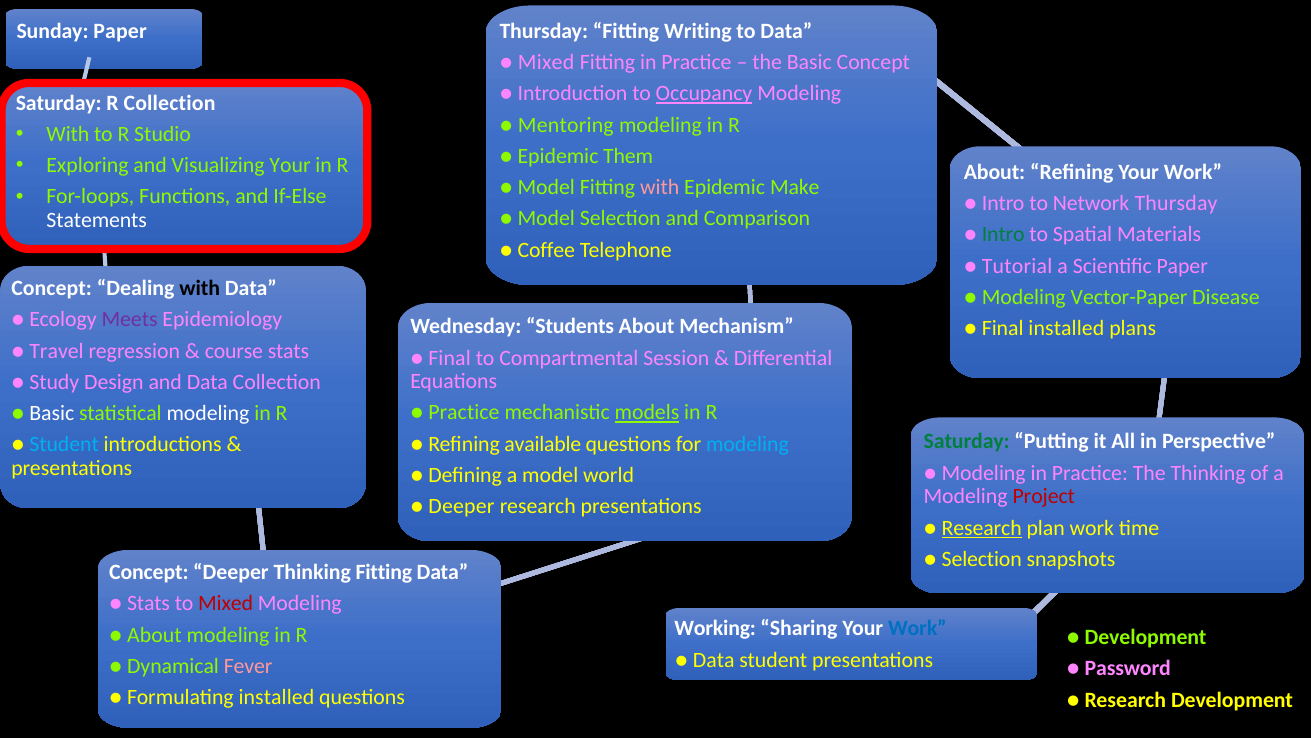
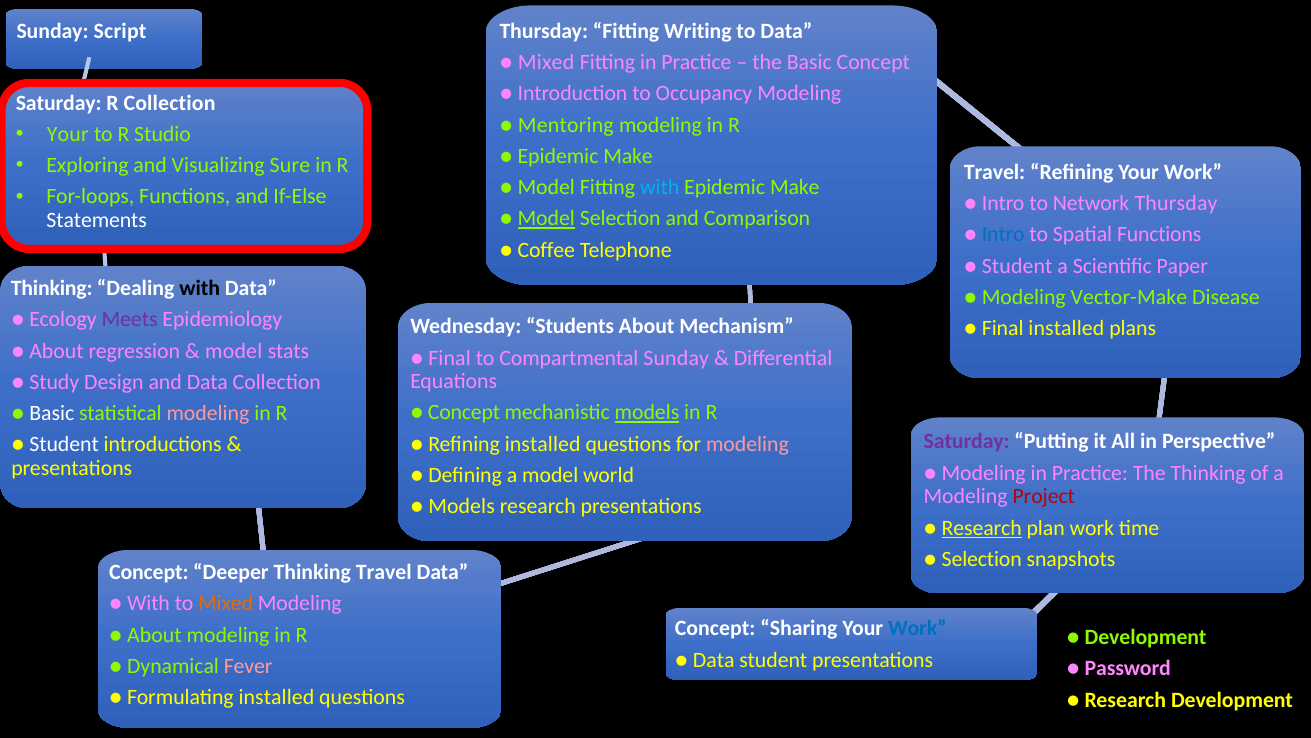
Sunday Paper: Paper -> Script (120, 31)
Occupancy underline: present -> none (704, 94)
With: With -> Your (68, 134)
Them: Them -> Make (628, 156)
Visualizing Your: Your -> Sure (290, 165)
About: About -> Travel (995, 172)
with colour: pink -> light blue (660, 187)
Model underline: none -> present (546, 219)
Intro colour: green -> blue (1003, 234)
Spatial Materials: Materials -> Functions (1159, 234)
Tutorial: Tutorial -> Student (1017, 266)
Concept: Concept -> Thinking (52, 288)
Vector-Paper: Vector-Paper -> Vector-Make (1129, 297)
Travel: Travel -> About (57, 351)
course: course -> model (234, 351)
Compartmental Session: Session -> Sunday (676, 358)
Practice: Practice -> Concept (464, 412)
modeling colour: white -> pink (208, 413)
Saturday colour: green -> purple (967, 441)
Refining available: available -> installed (543, 444)
modeling colour: light blue -> pink (747, 444)
Student colour: light blue -> white (64, 444)
Deeper: Deeper -> Models (462, 506)
Thinking Fitting: Fitting -> Travel (384, 572)
Stats: Stats -> With (149, 603)
Mixed colour: red -> orange (226, 603)
Working: Working -> Concept (715, 628)
